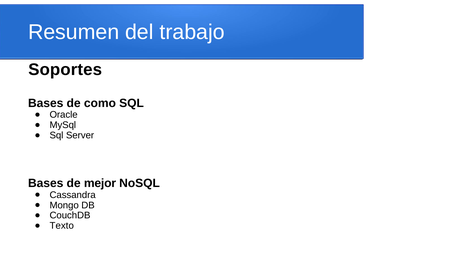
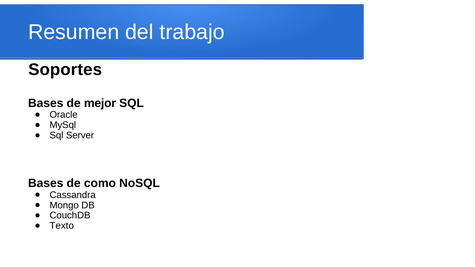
como: como -> mejor (100, 103)
mejor: mejor -> como (100, 183)
